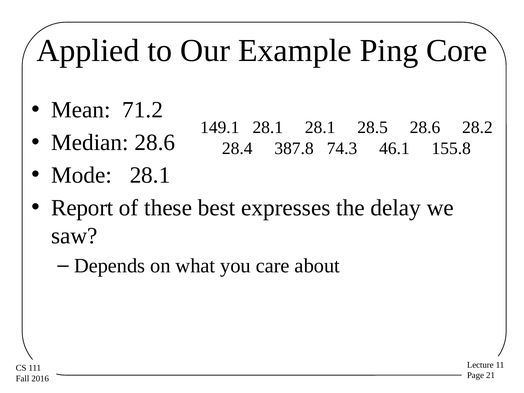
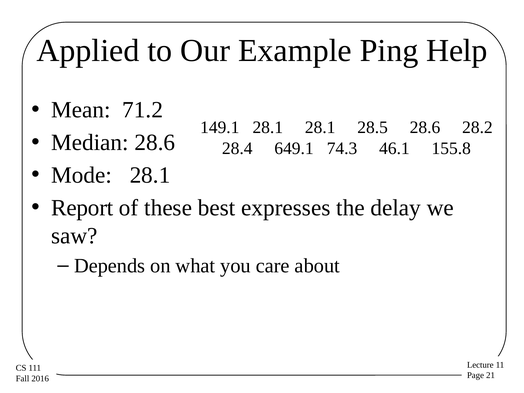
Core: Core -> Help (457, 51)
387.8: 387.8 -> 649.1 (294, 148)
